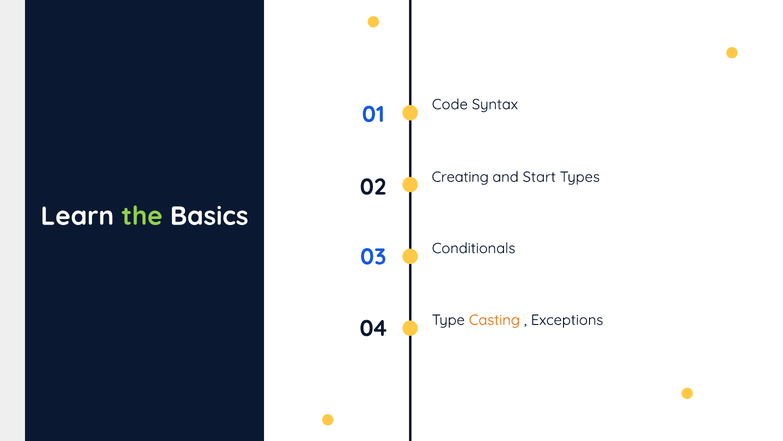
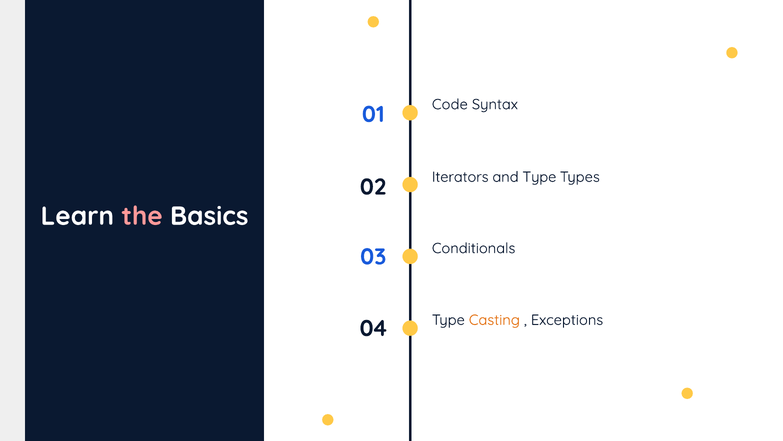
Creating: Creating -> Iterators (460, 177)
and Start: Start -> Type (539, 177)
the colour: light green -> pink (142, 216)
